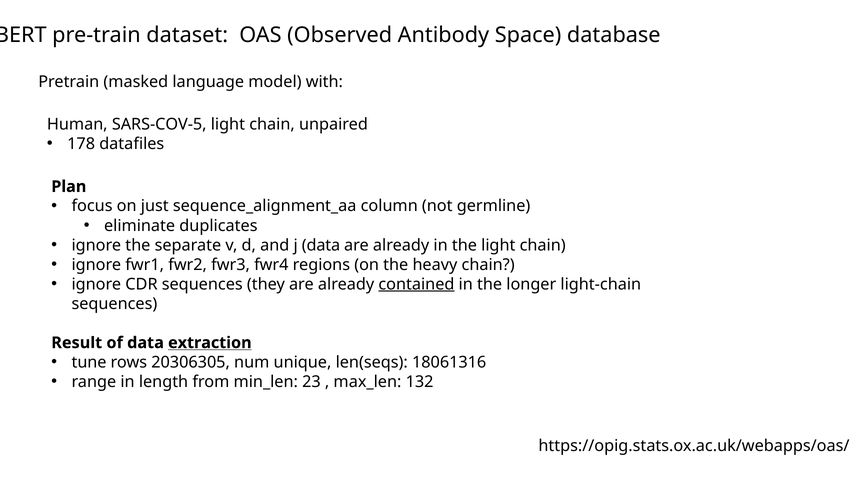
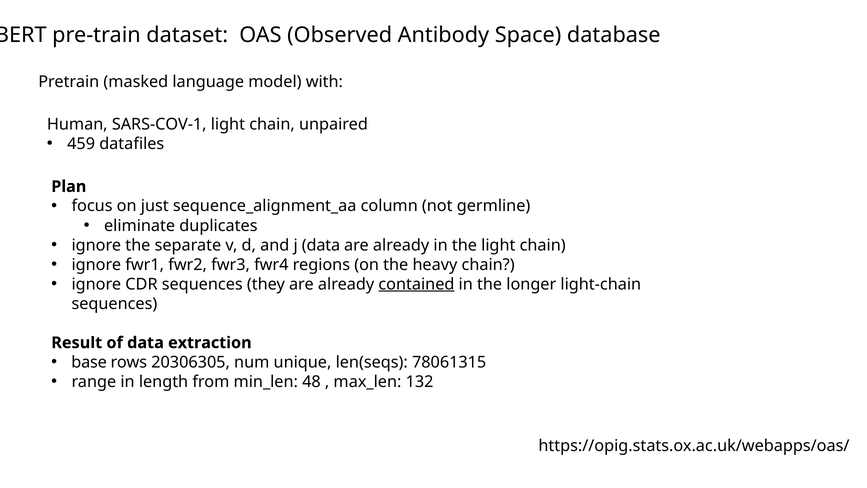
SARS-COV-5: SARS-COV-5 -> SARS-COV-1 (159, 124)
178: 178 -> 459 (81, 144)
extraction underline: present -> none (210, 343)
tune: tune -> base (89, 362)
18061316: 18061316 -> 78061315 (449, 362)
23: 23 -> 48 (311, 382)
